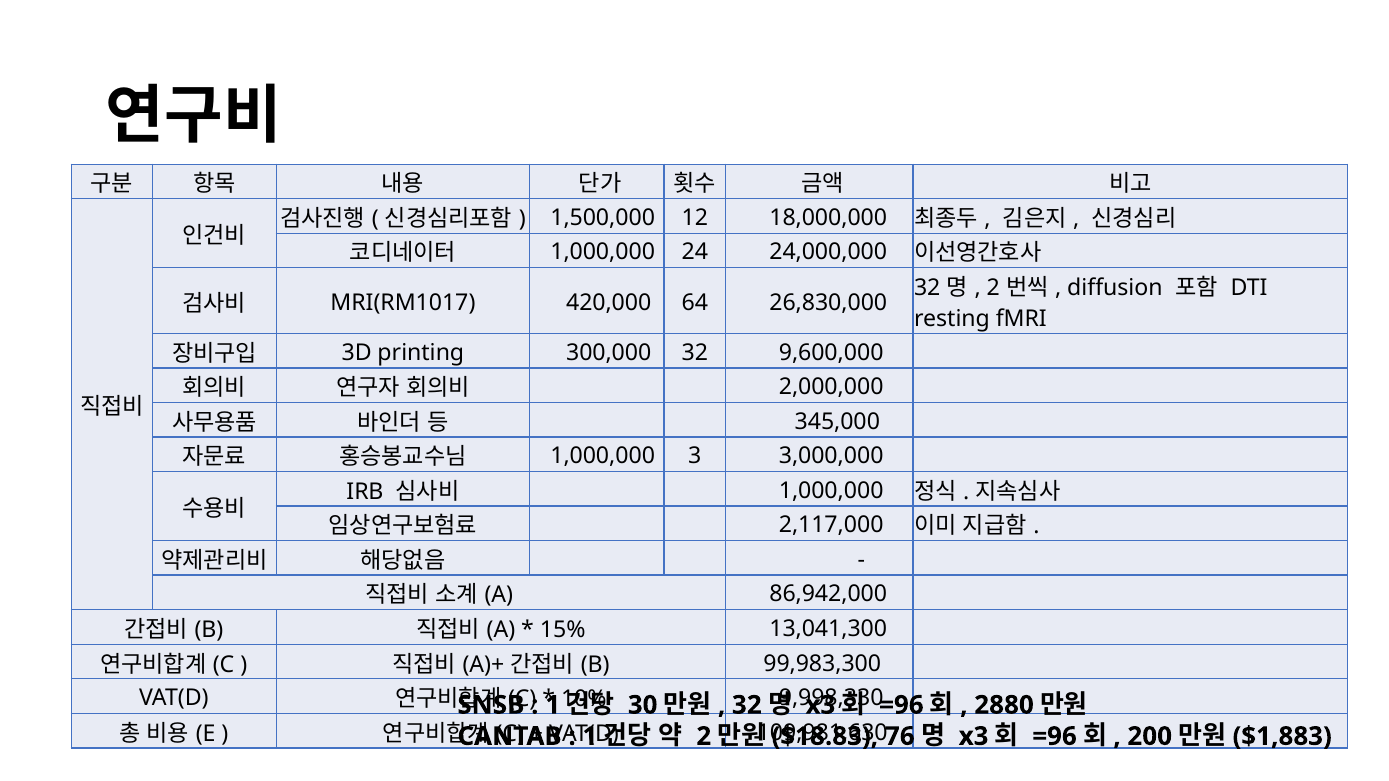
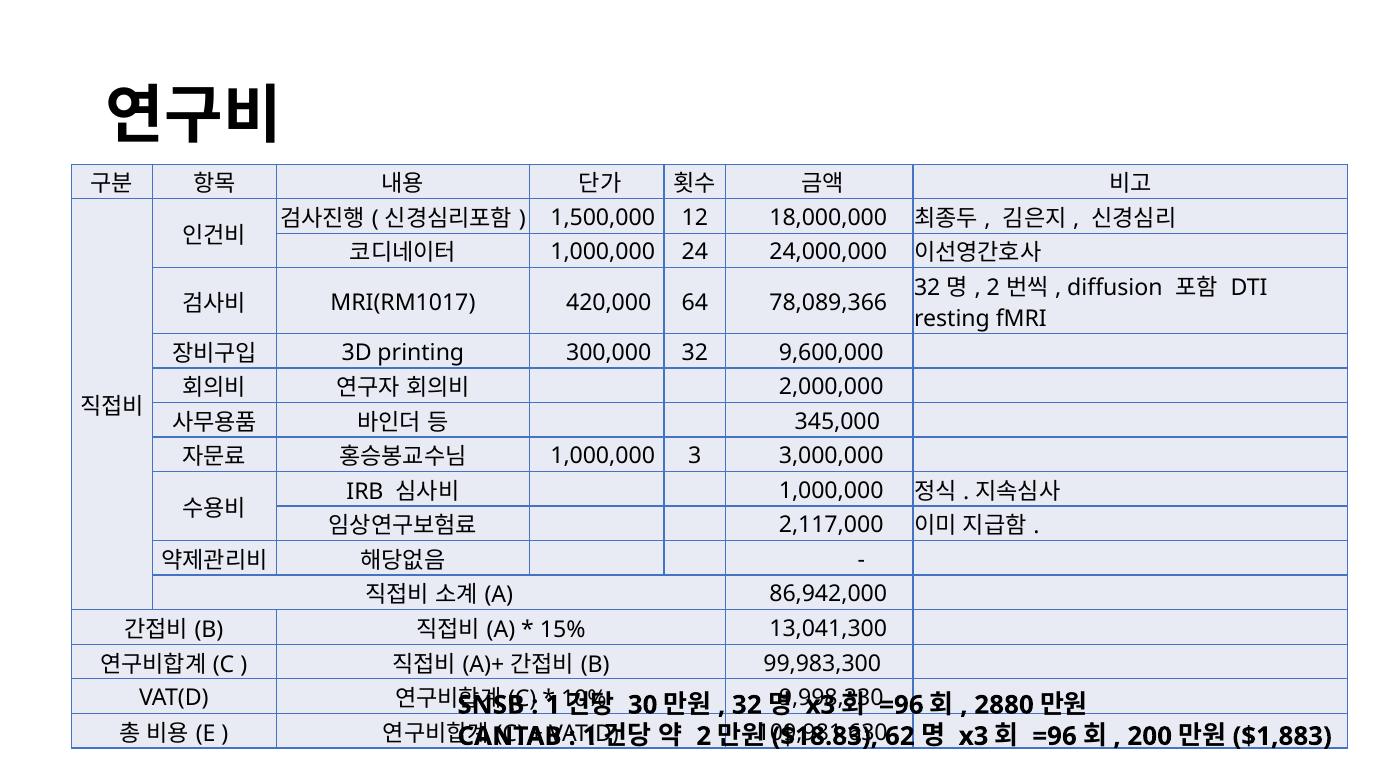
26,830,000: 26,830,000 -> 78,089,366 (828, 303)
76: 76 -> 62 (900, 737)
